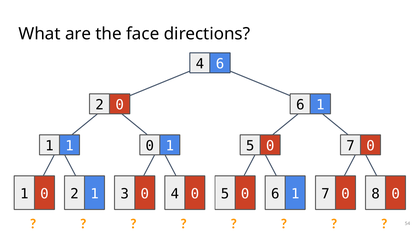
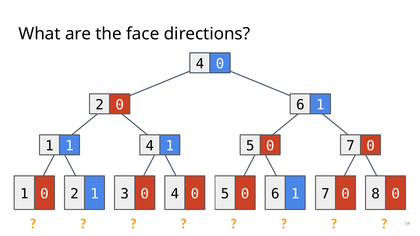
6: 6 -> 0 (220, 64)
1 1 0: 0 -> 4 (150, 146)
